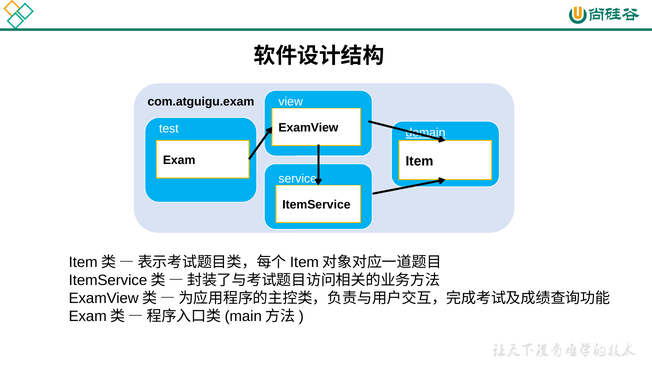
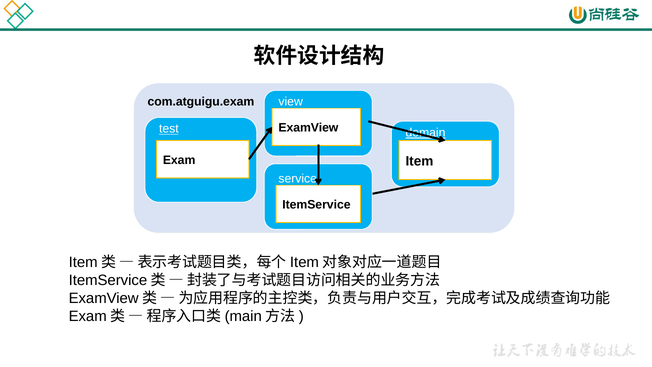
test underline: none -> present (169, 129)
